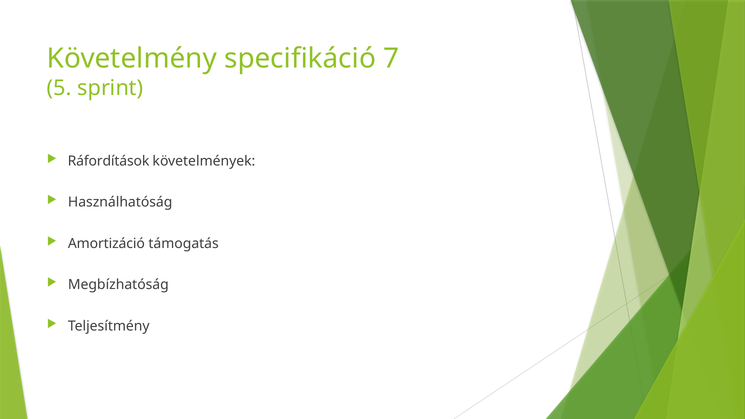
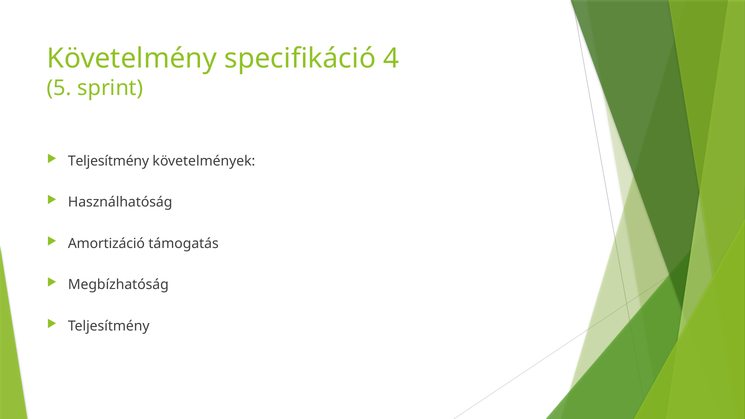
7: 7 -> 4 (391, 59)
Ráfordítások: Ráfordítások -> Teljesítmény (108, 161)
